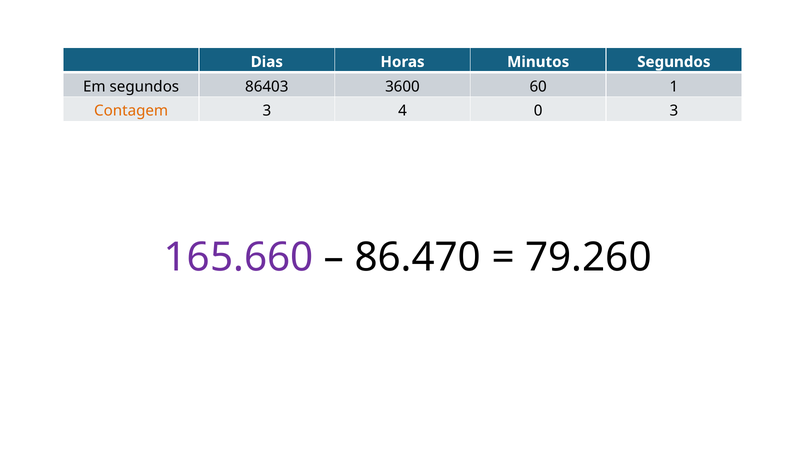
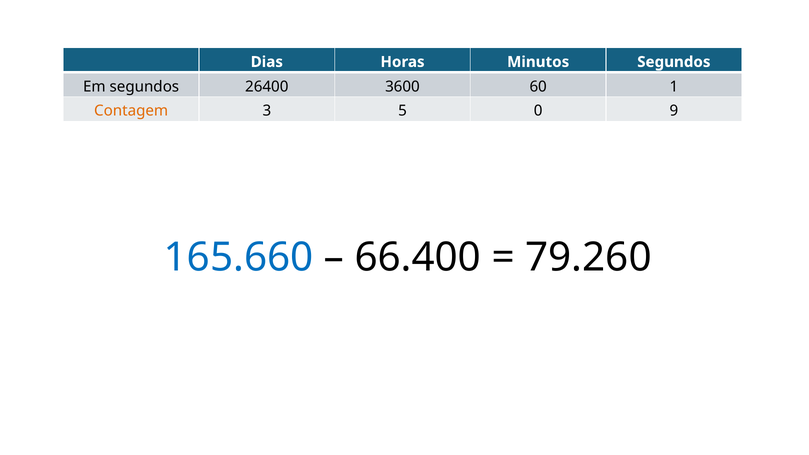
86403: 86403 -> 26400 (267, 87)
4: 4 -> 5 (403, 111)
0 3: 3 -> 9 (674, 111)
165.660 colour: purple -> blue (239, 258)
86.470: 86.470 -> 66.400 (418, 258)
